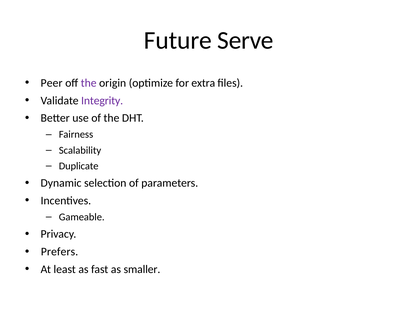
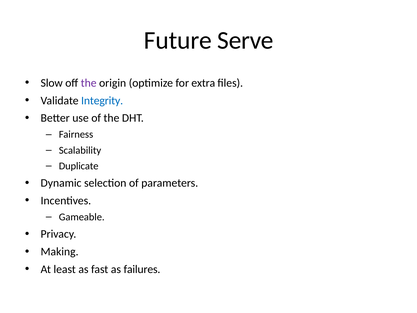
Peer: Peer -> Slow (52, 83)
Integrity colour: purple -> blue (102, 100)
Prefers: Prefers -> Making (60, 252)
smaller: smaller -> failures (142, 269)
